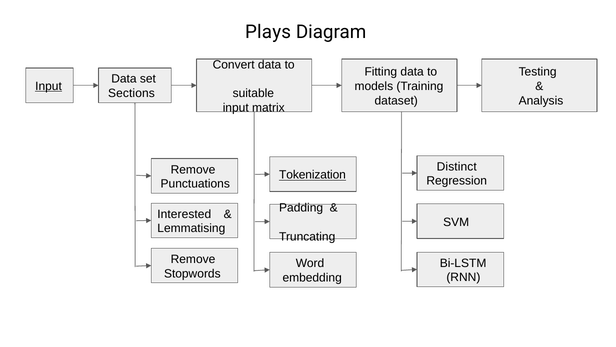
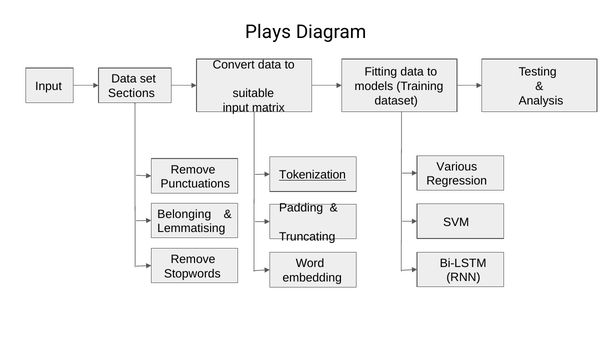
Input underline: present -> none (49, 86)
Distinct: Distinct -> Various (457, 166)
Interested: Interested -> Belonging (184, 214)
